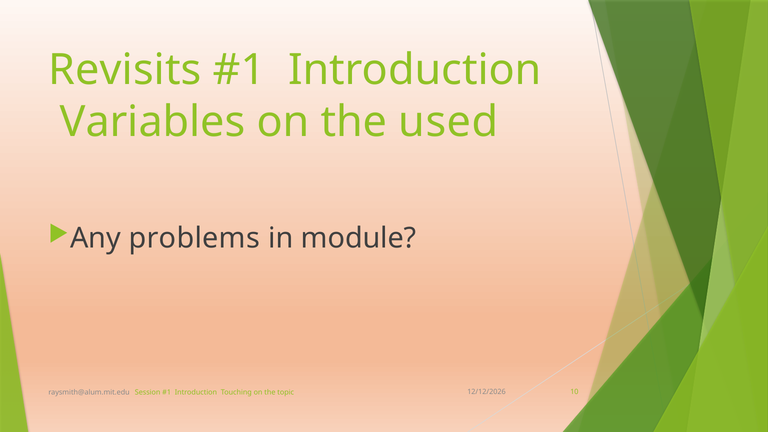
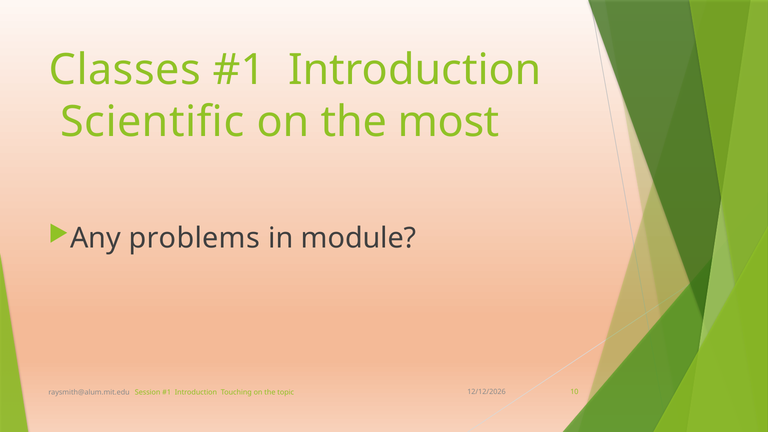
Revisits: Revisits -> Classes (125, 70)
Variables: Variables -> Scientific (152, 122)
used: used -> most (449, 122)
